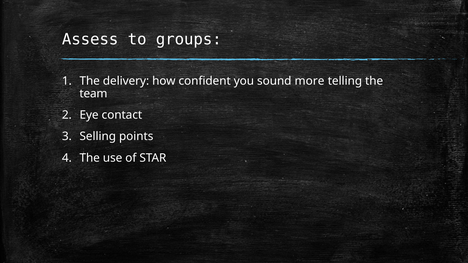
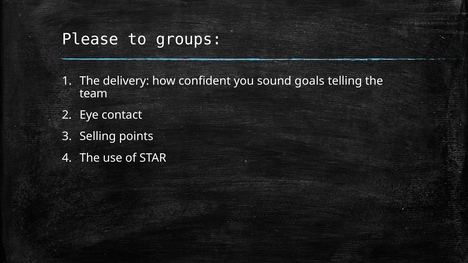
Assess: Assess -> Please (90, 39)
more: more -> goals (310, 81)
